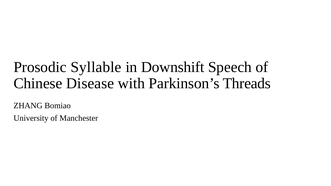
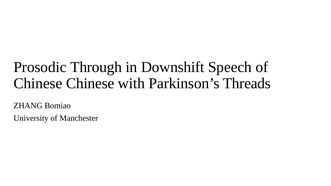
Syllable: Syllable -> Through (96, 67)
Chinese Disease: Disease -> Chinese (90, 84)
